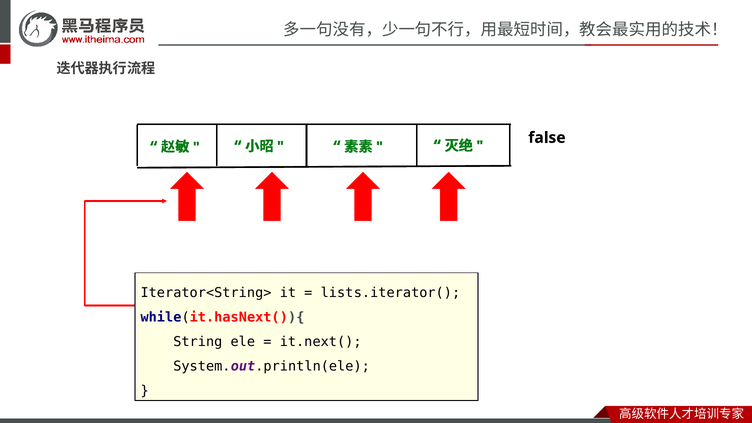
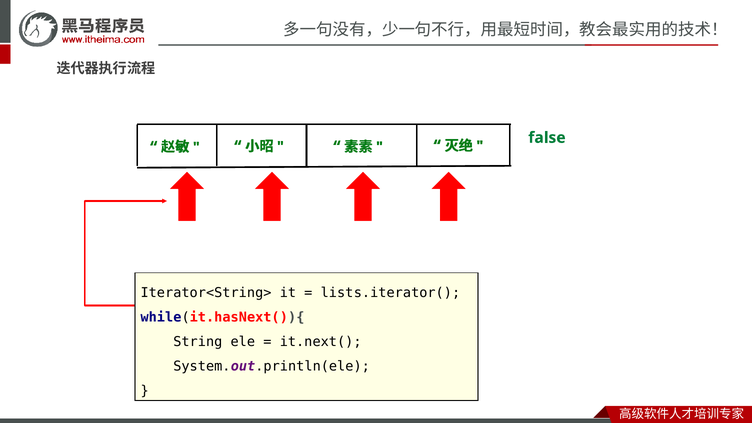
false colour: black -> green (547, 138)
